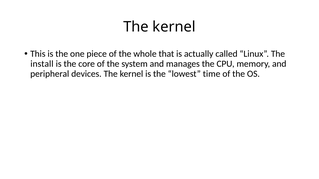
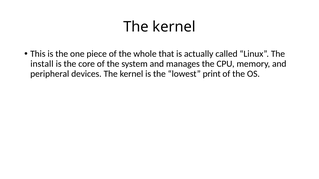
time: time -> print (212, 74)
